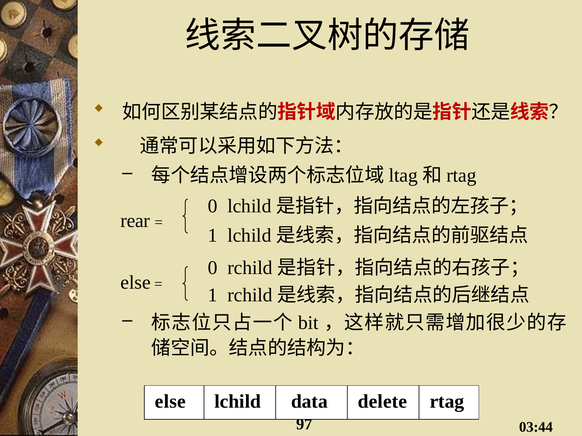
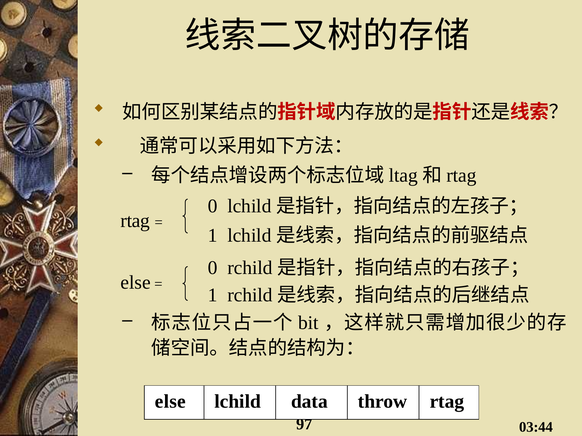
rear: rear -> rtag (135, 221)
delete: delete -> throw (383, 402)
